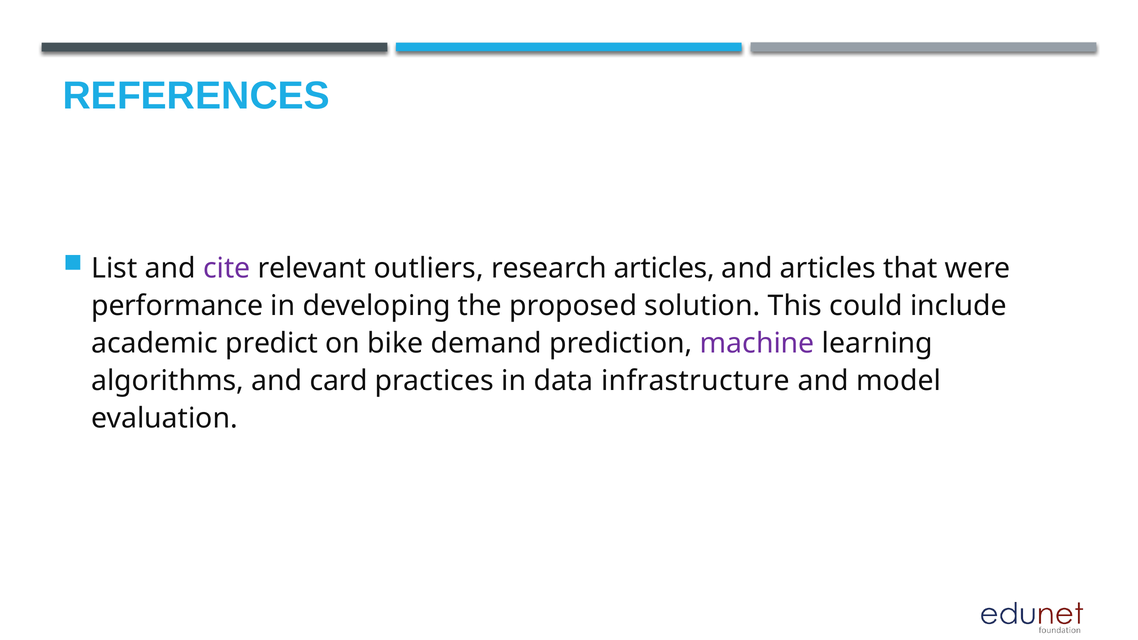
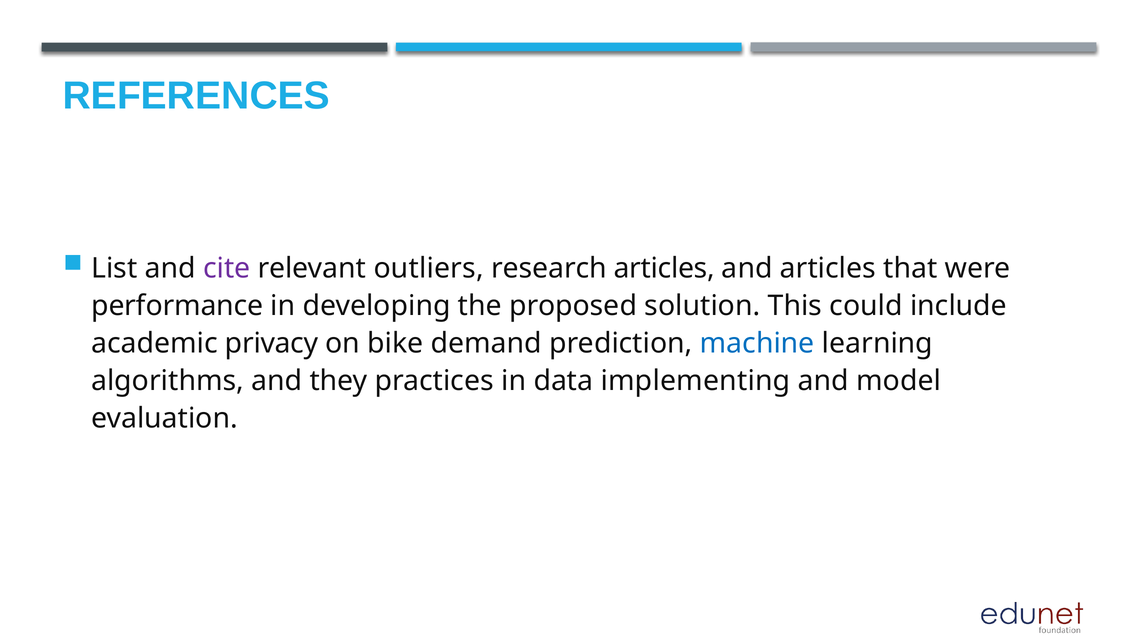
predict: predict -> privacy (272, 343)
machine colour: purple -> blue (757, 343)
card: card -> they (339, 381)
infrastructure: infrastructure -> implementing (695, 381)
